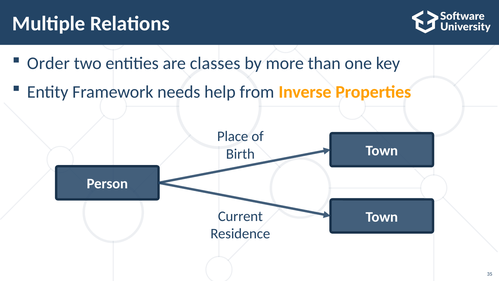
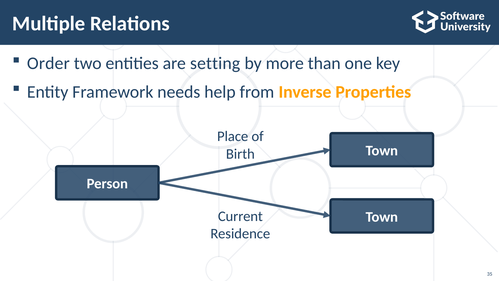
classes: classes -> setting (215, 63)
